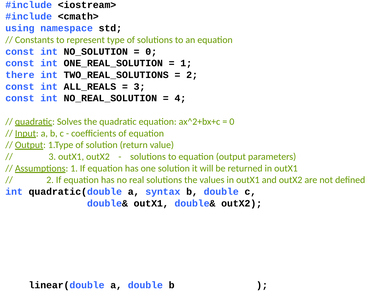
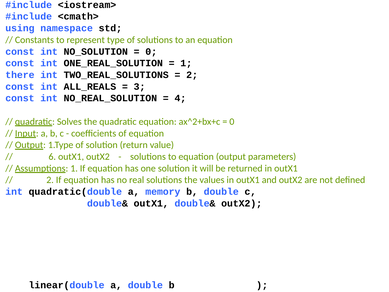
3: 3 -> 6 (52, 157)
syntax: syntax -> memory (163, 192)
